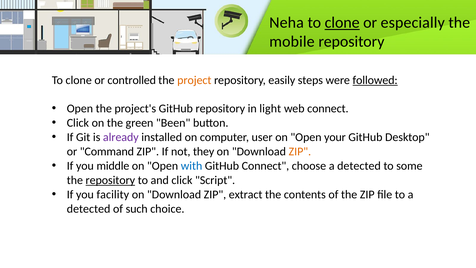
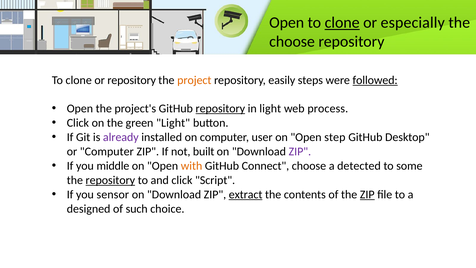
Neha: Neha -> Open (287, 23)
mobile: mobile -> choose (292, 42)
or controlled: controlled -> repository (132, 80)
repository underline: none -> present (220, 109)
web connect: connect -> process (328, 109)
green Been: Been -> Light (173, 123)
your: your -> step (335, 137)
or Command: Command -> Computer (107, 151)
they: they -> built (204, 151)
ZIP colour: orange -> purple (300, 151)
with colour: blue -> orange (192, 166)
facility: facility -> sensor (113, 194)
extract underline: none -> present (246, 194)
ZIP underline: none -> present (367, 194)
detected: detected -> designed (89, 209)
